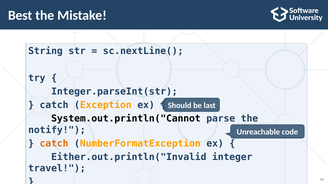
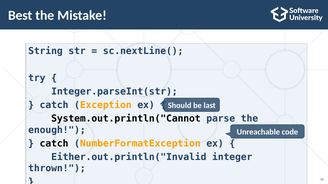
notify: notify -> enough (57, 130)
catch colour: orange -> black (54, 144)
travel: travel -> thrown (57, 169)
